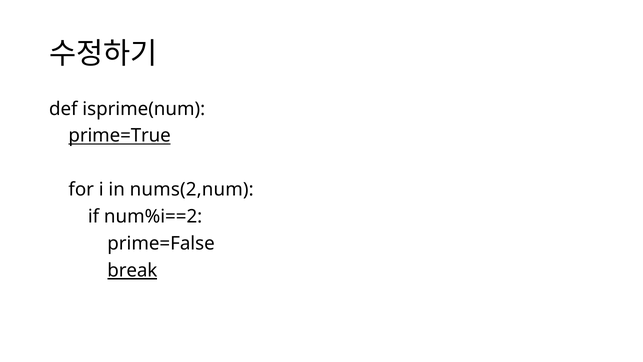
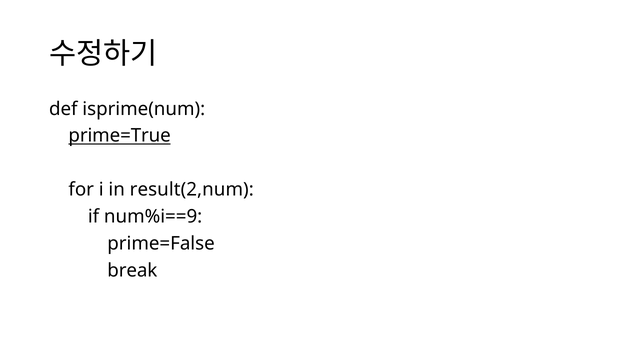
nums(2,num: nums(2,num -> result(2,num (192, 190)
num%i==2: num%i==2 -> num%i==9 (153, 217)
break underline: present -> none (132, 270)
